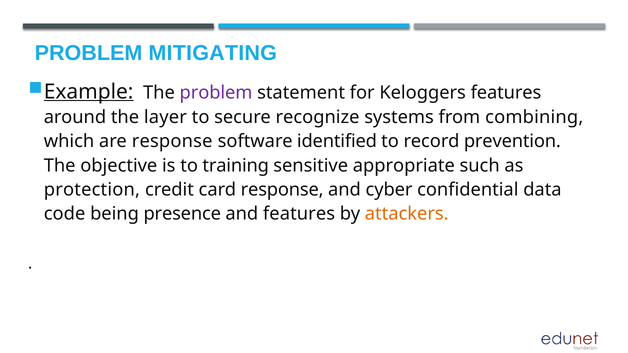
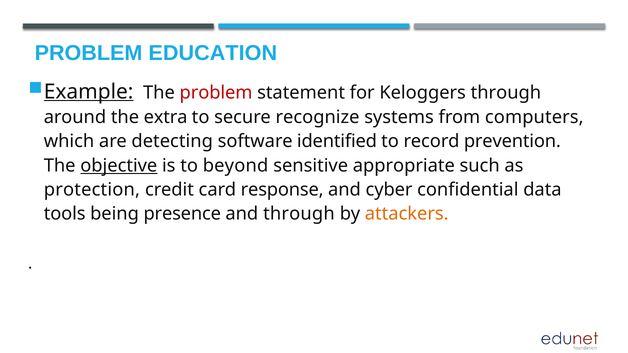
MITIGATING: MITIGATING -> EDUCATION (213, 53)
problem colour: purple -> red (216, 93)
Keloggers features: features -> through (506, 93)
layer: layer -> extra (166, 117)
combining: combining -> computers (534, 117)
are response: response -> detecting (172, 141)
objective underline: none -> present (119, 166)
training: training -> beyond (236, 166)
code: code -> tools (65, 214)
and features: features -> through (299, 214)
